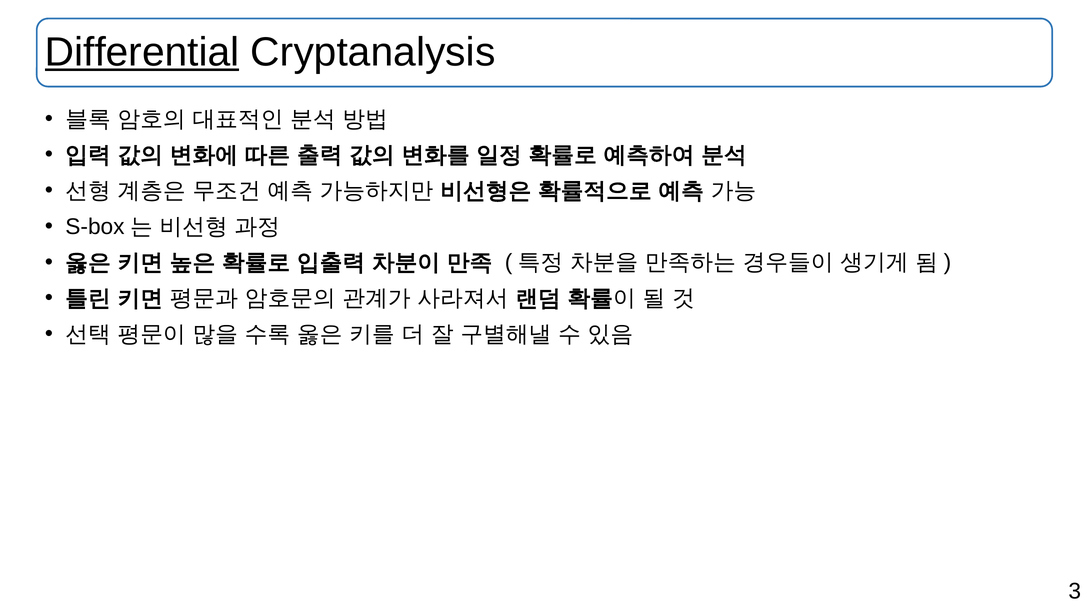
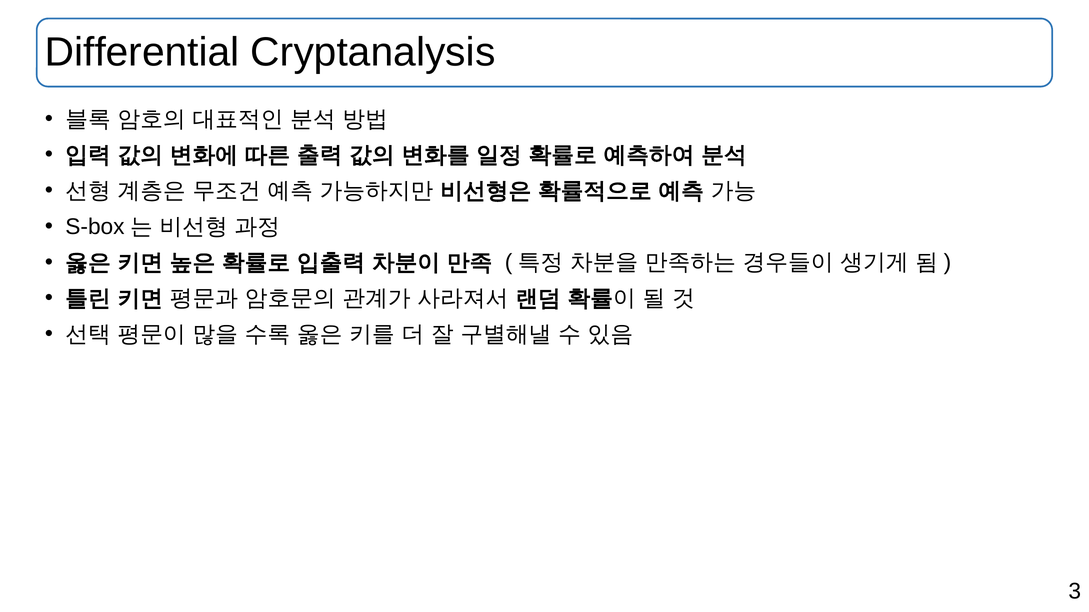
Differential underline: present -> none (142, 52)
